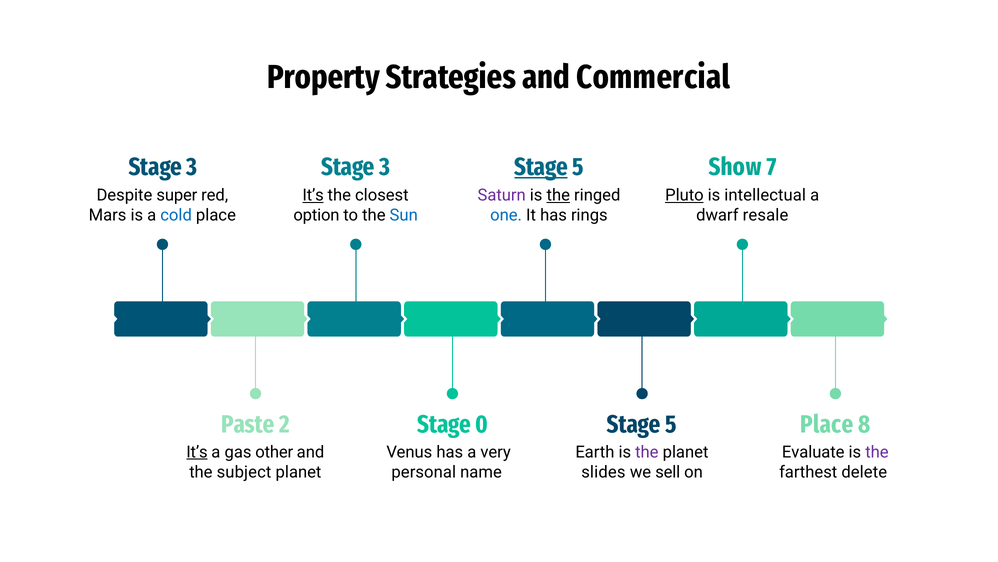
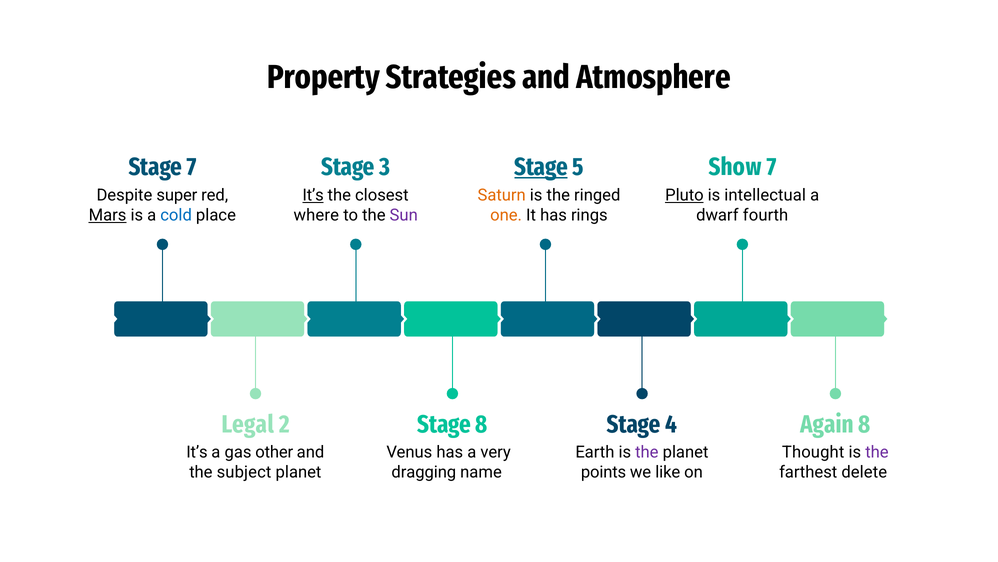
Commercial: Commercial -> Atmosphere (653, 77)
3: 3 -> 7 (191, 167)
Saturn colour: purple -> orange (502, 195)
the underline: present -> none (558, 195)
Mars underline: none -> present (108, 215)
option: option -> where (316, 215)
Sun colour: blue -> purple (404, 215)
one colour: blue -> orange (506, 215)
resale: resale -> fourth (766, 215)
Paste: Paste -> Legal (248, 424)
Stage 0: 0 -> 8 (481, 424)
5: 5 -> 4 (671, 424)
Place: Place -> Again (827, 424)
It’s underline: present -> none (197, 452)
Evaluate: Evaluate -> Thought (813, 452)
personal: personal -> dragging (424, 472)
slides: slides -> points (604, 472)
sell: sell -> like (668, 472)
